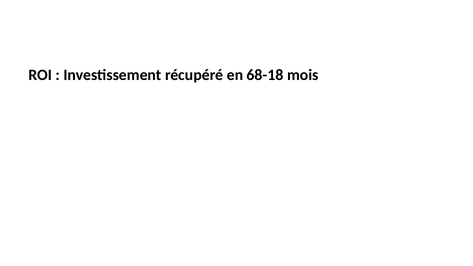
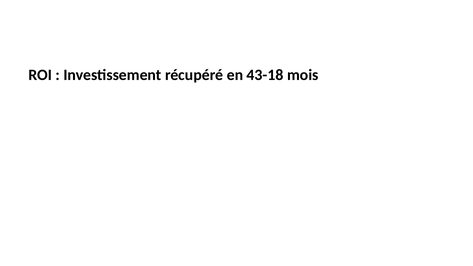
68-18: 68-18 -> 43-18 (265, 75)
